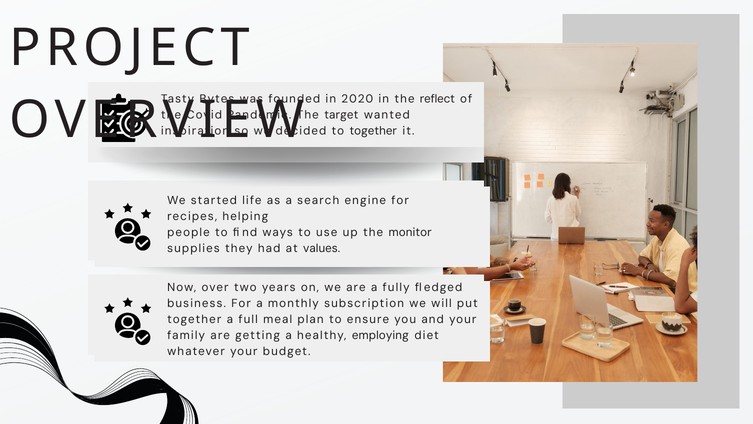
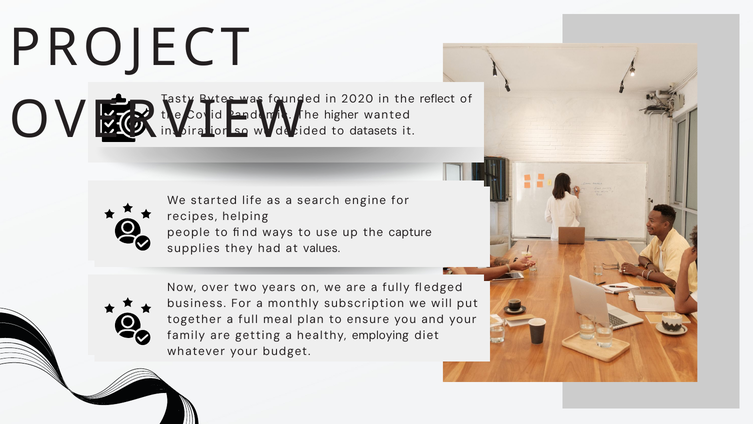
target: target -> higher (341, 115)
to together: together -> datasets (373, 131)
monitor: monitor -> capture (410, 232)
